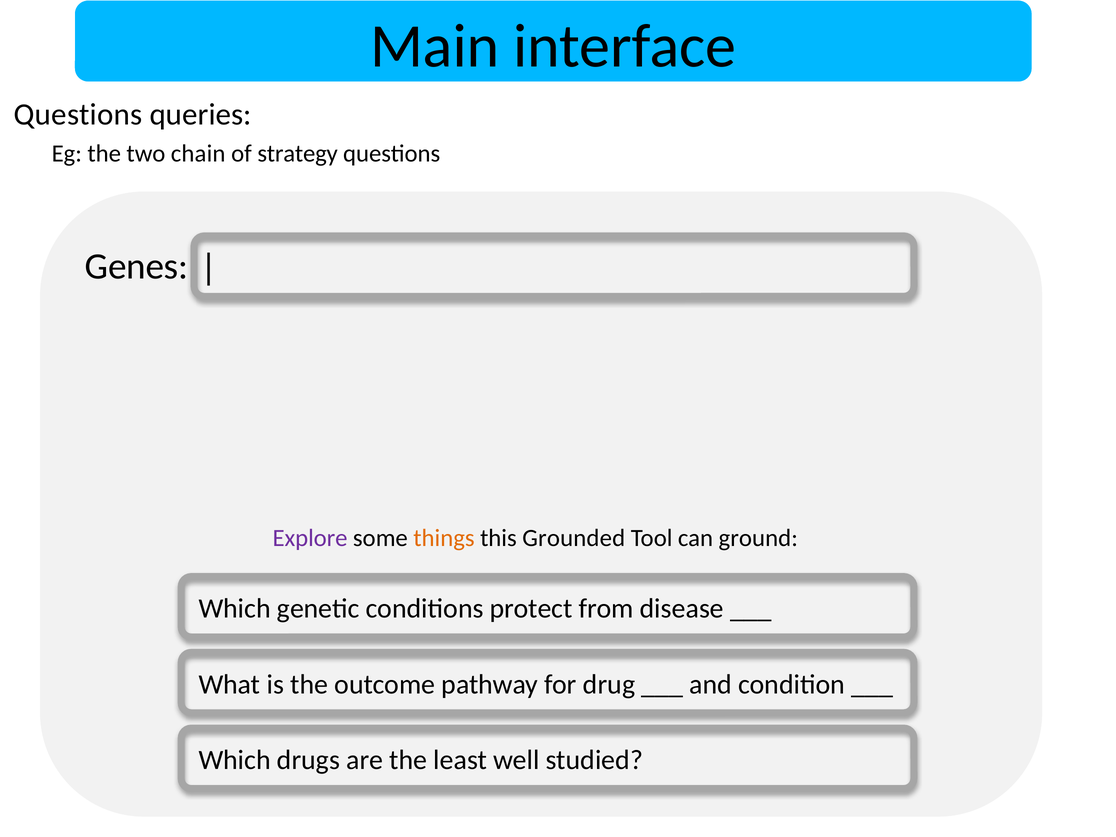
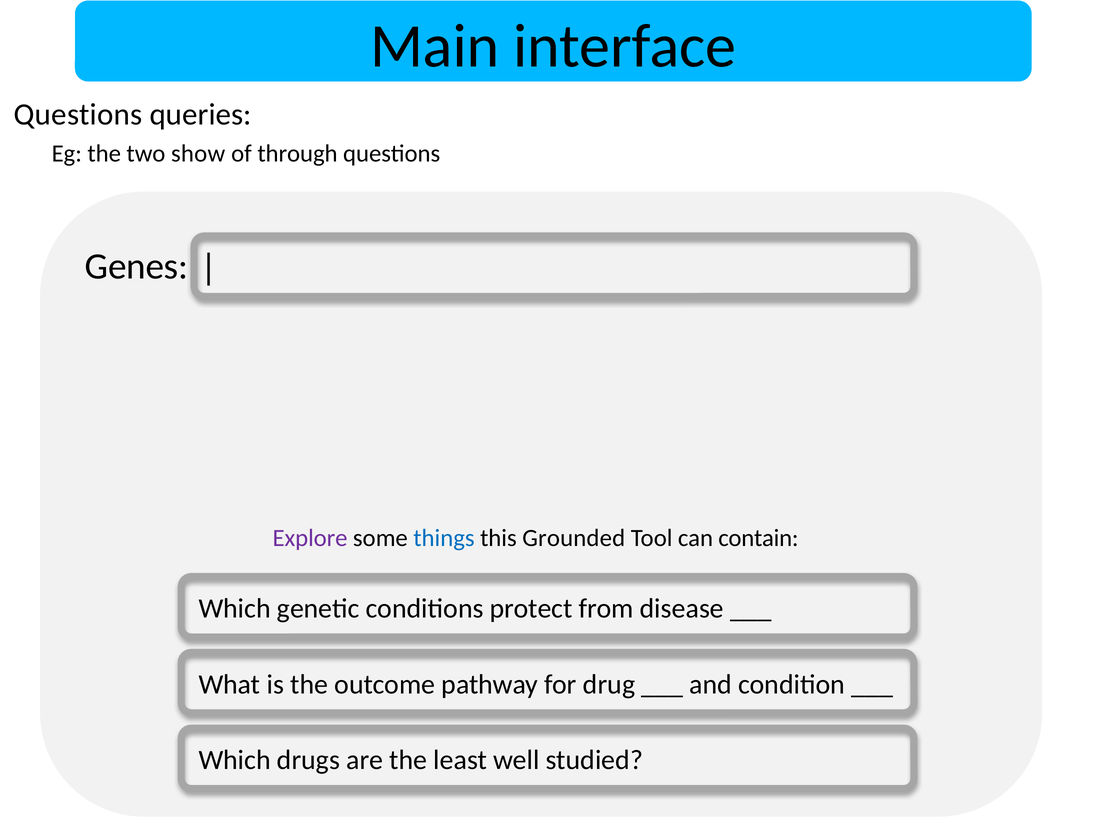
chain: chain -> show (198, 153)
strategy: strategy -> through (298, 153)
things colour: orange -> blue (444, 538)
ground: ground -> contain (758, 538)
